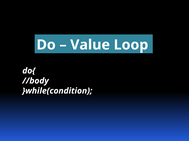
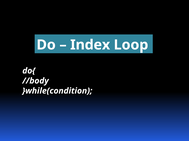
Value: Value -> Index (90, 45)
